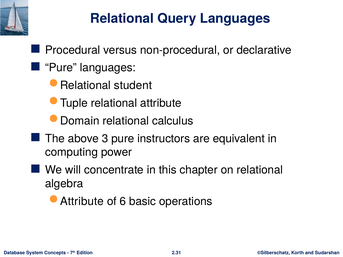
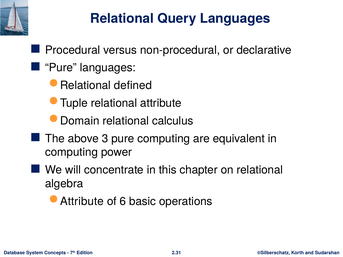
student: student -> defined (133, 85)
pure instructors: instructors -> computing (164, 139)
